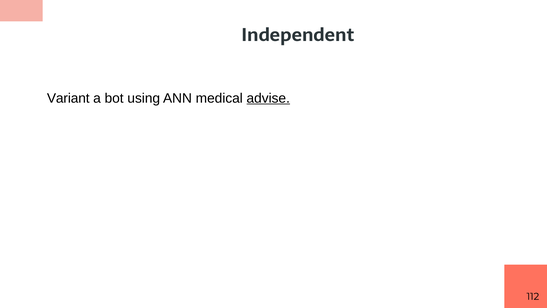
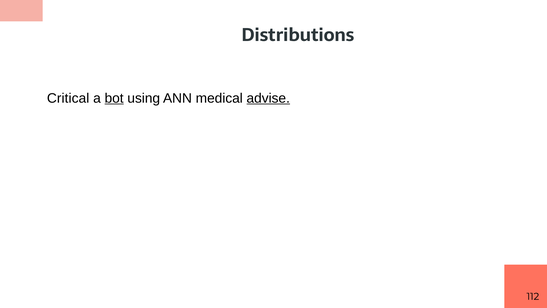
Independent: Independent -> Distributions (298, 35)
Variant: Variant -> Critical (68, 98)
bot underline: none -> present (114, 98)
